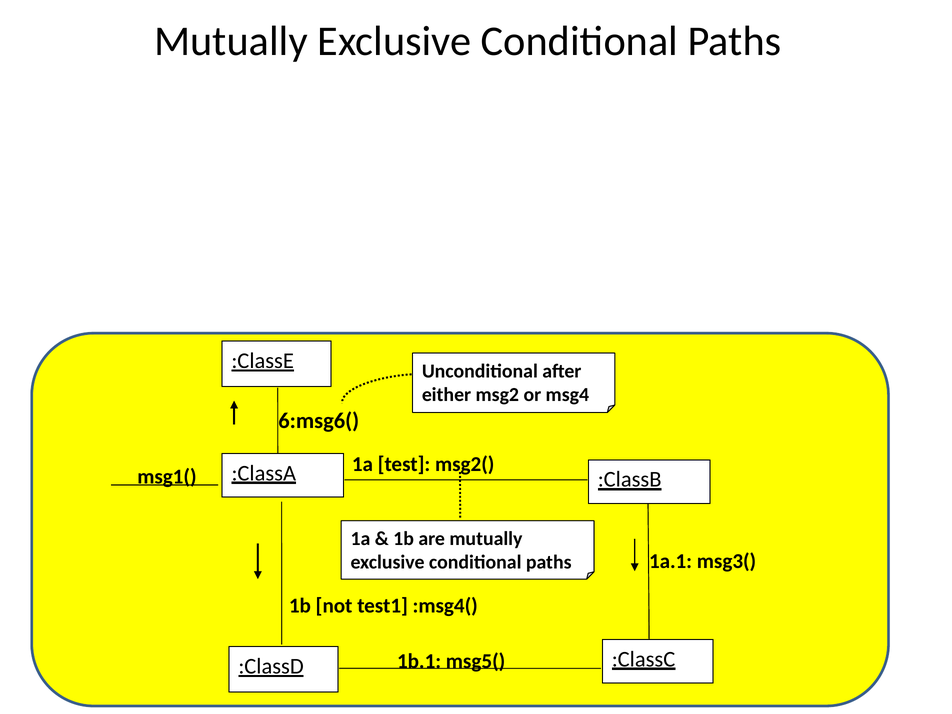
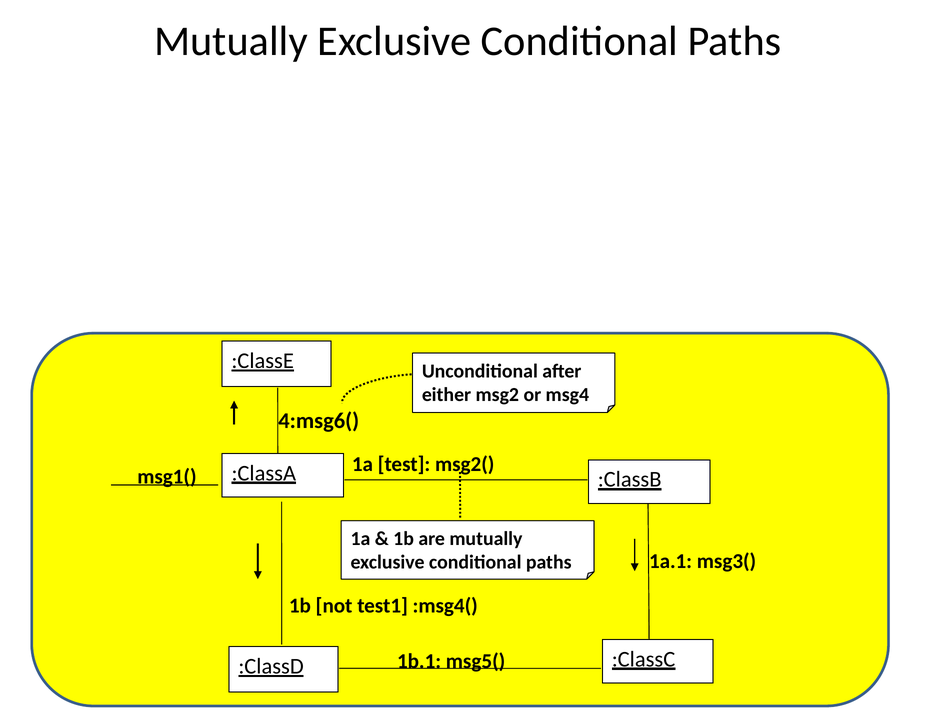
6:msg6(: 6:msg6( -> 4:msg6( (319, 421)
